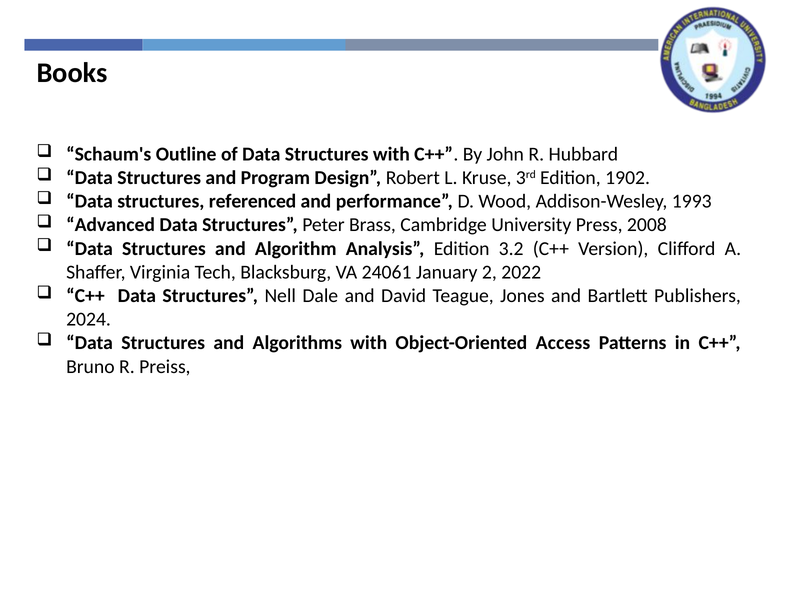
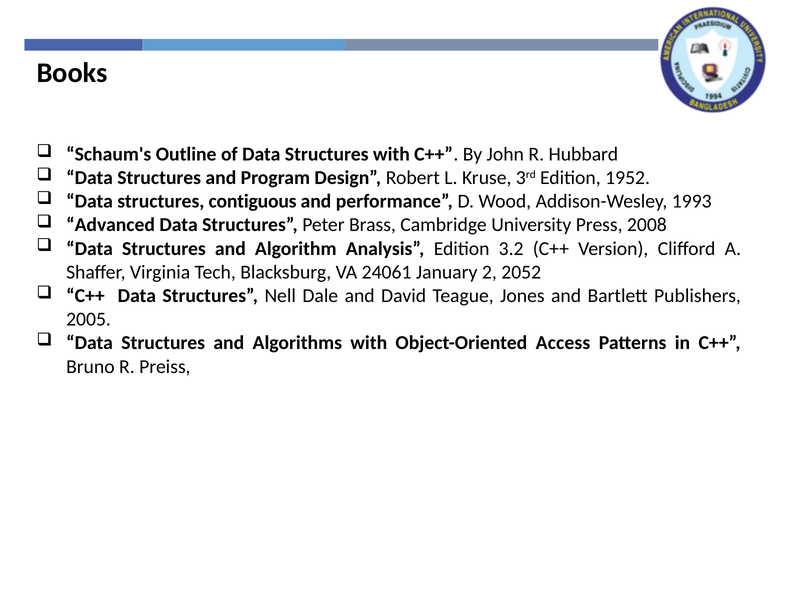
1902: 1902 -> 1952 (628, 178)
referenced: referenced -> contiguous (253, 201)
2022: 2022 -> 2052 (521, 272)
2024: 2024 -> 2005 (89, 319)
